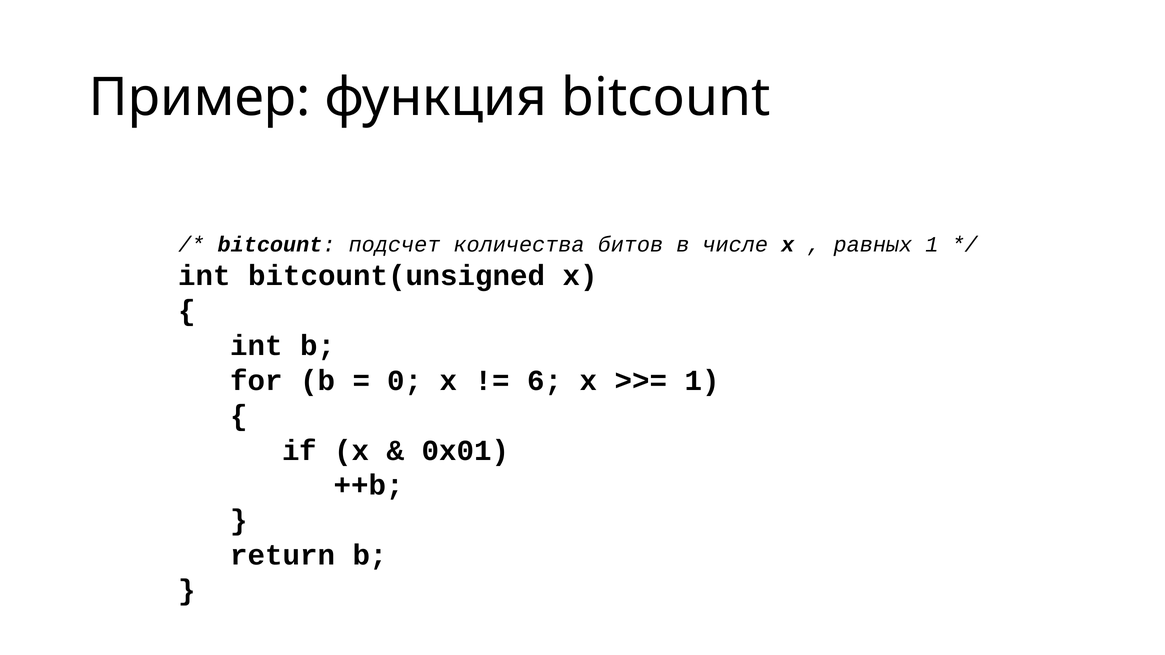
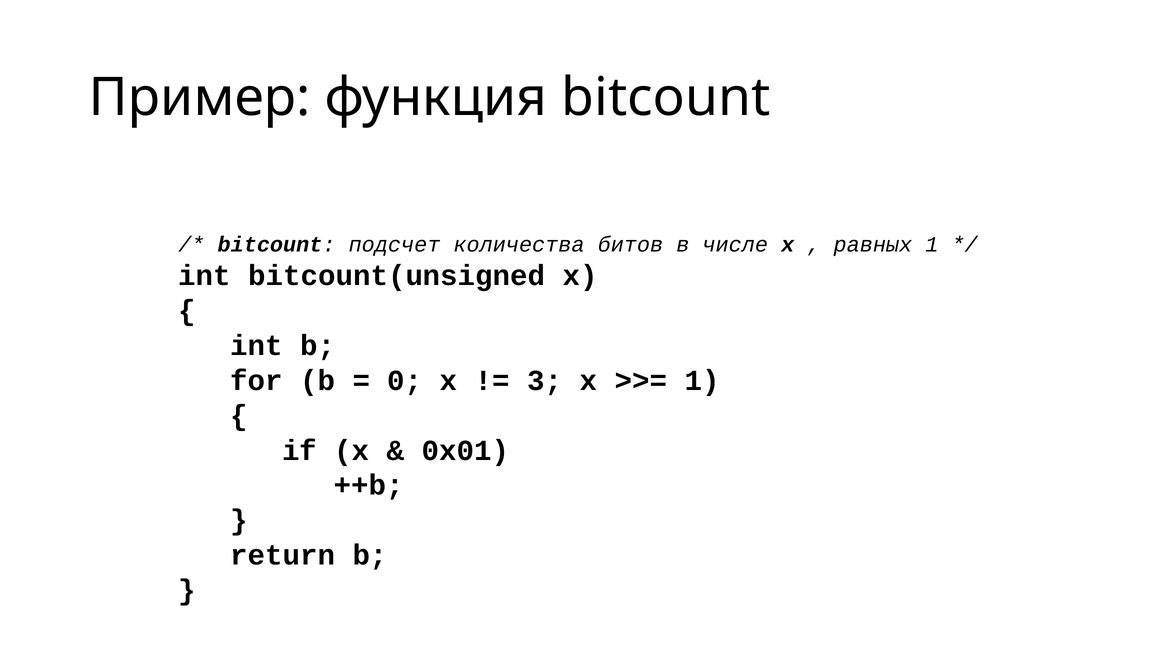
6: 6 -> 3 (545, 381)
